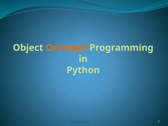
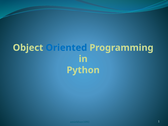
Oriented colour: orange -> blue (66, 48)
